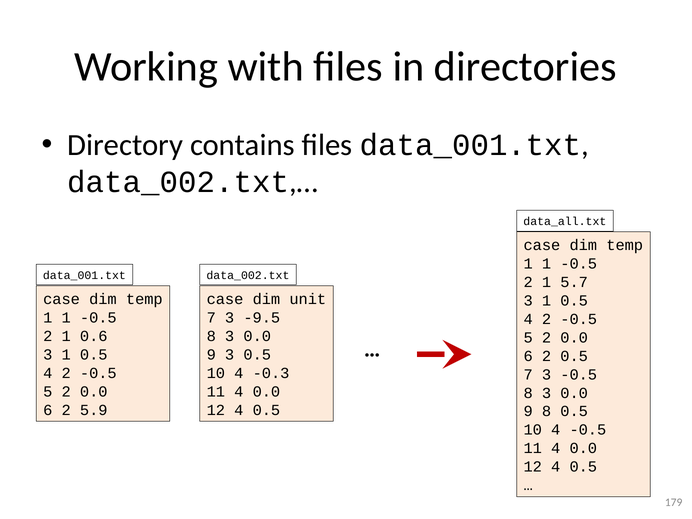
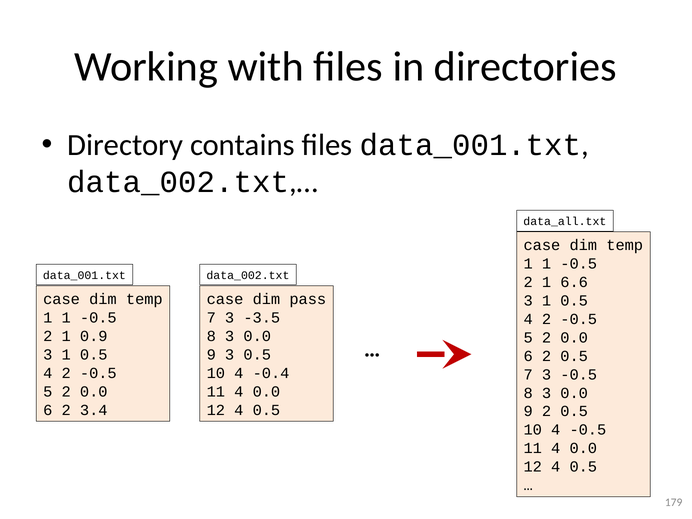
5.7: 5.7 -> 6.6 (574, 282)
unit: unit -> pass (308, 299)
-9.5: -9.5 -> -3.5 (262, 318)
0.6: 0.6 -> 0.9 (94, 336)
-0.3: -0.3 -> -0.4 (271, 373)
5.9: 5.9 -> 3.4 (94, 410)
9 8: 8 -> 2 (547, 411)
